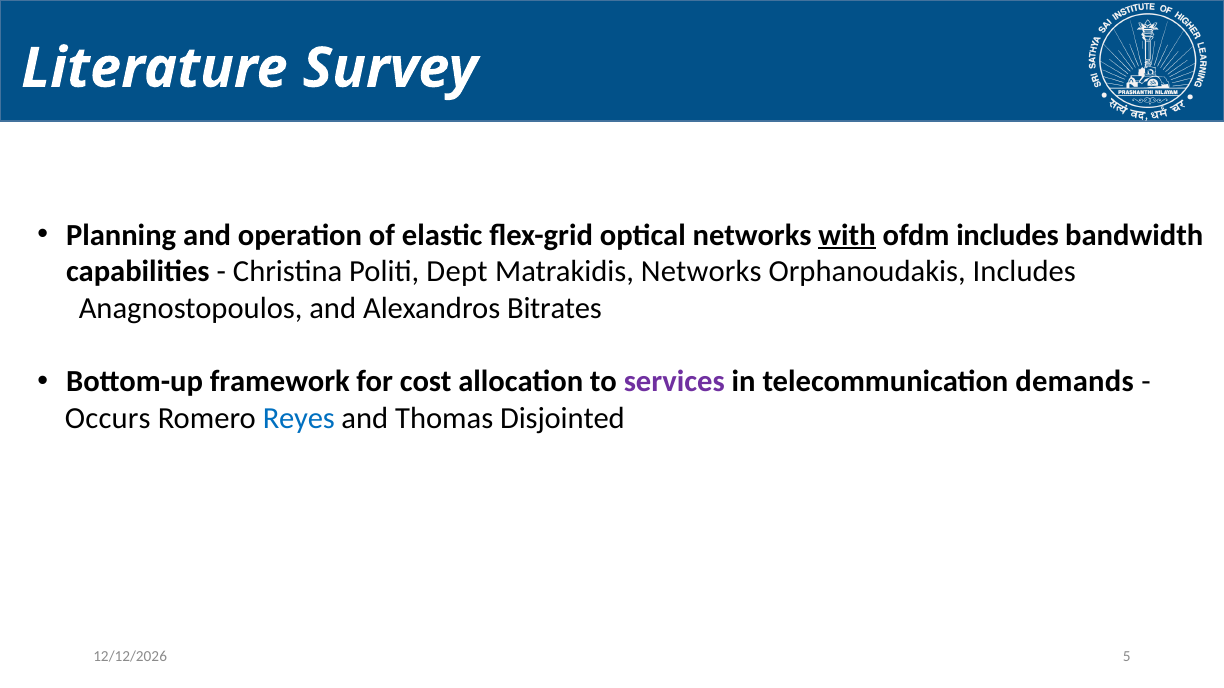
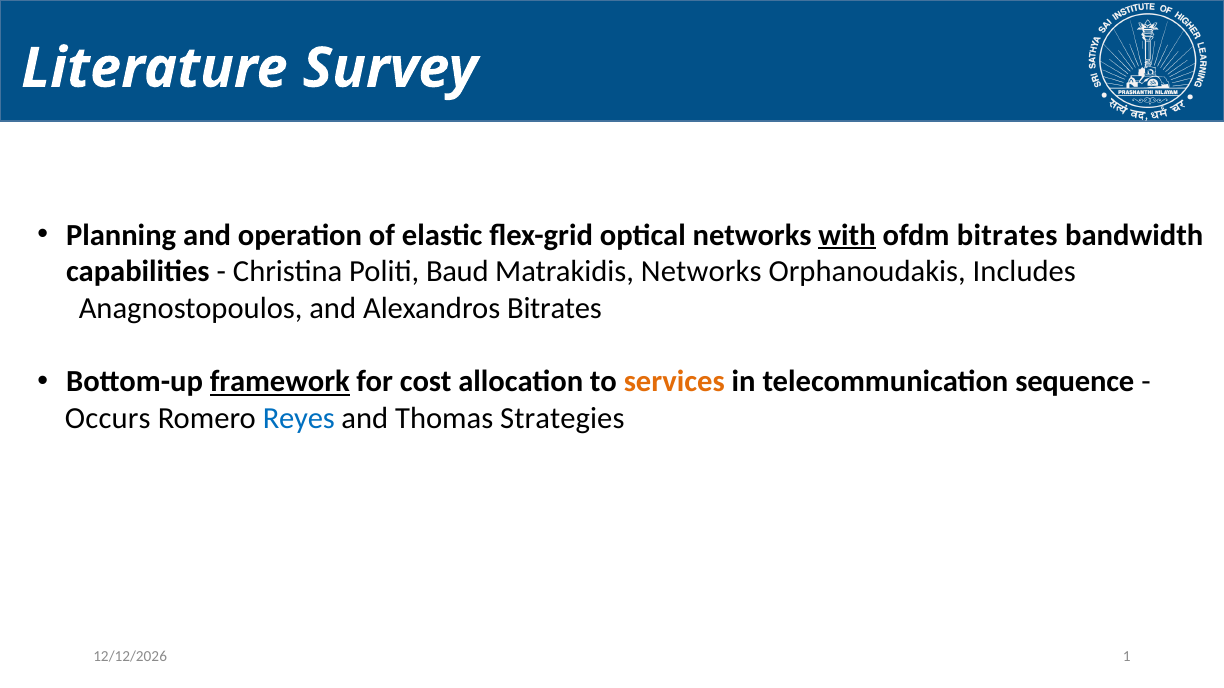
ofdm includes: includes -> bitrates (1007, 235)
Dept: Dept -> Baud (457, 272)
framework underline: none -> present (280, 382)
services colour: purple -> orange (674, 382)
demands: demands -> sequence (1075, 382)
Disjointed: Disjointed -> Strategies (562, 419)
5: 5 -> 1 (1127, 657)
